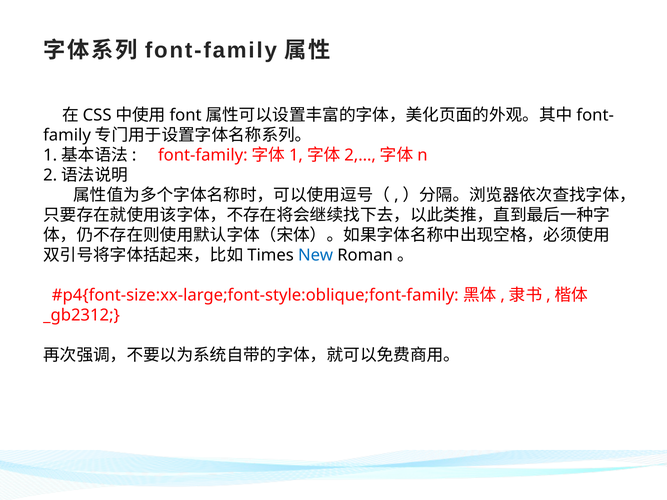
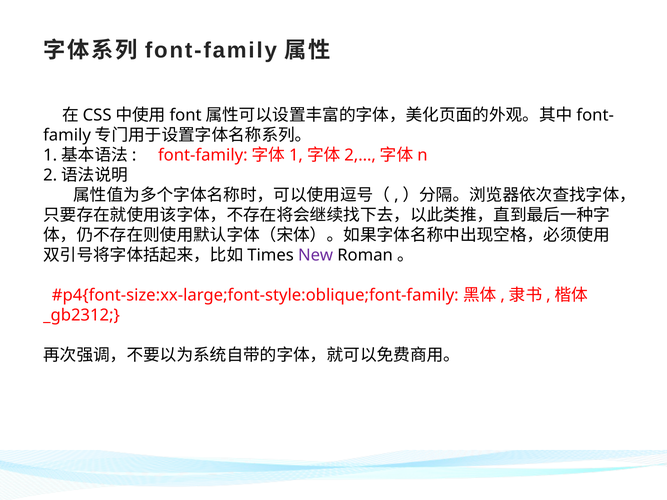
New colour: blue -> purple (316, 255)
